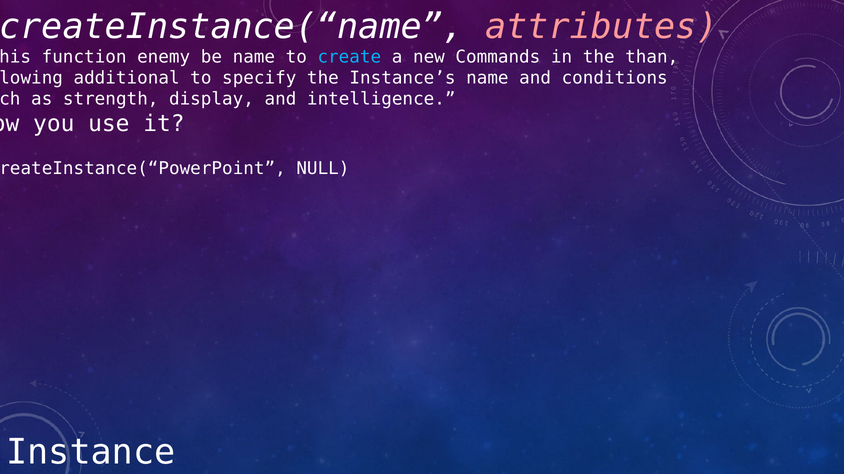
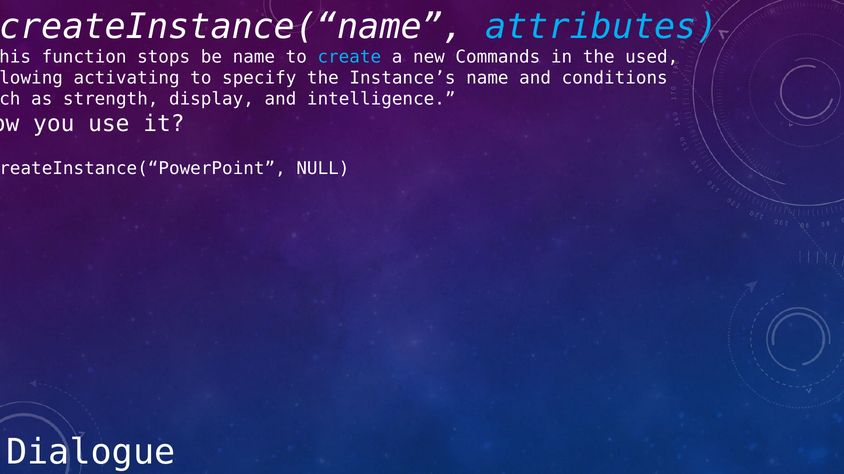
attributes colour: pink -> light blue (601, 27)
enemy: enemy -> stops (164, 57)
than: than -> used (652, 57)
additional: additional -> activating (127, 78)
Instance: Instance -> Dialogue (91, 453)
